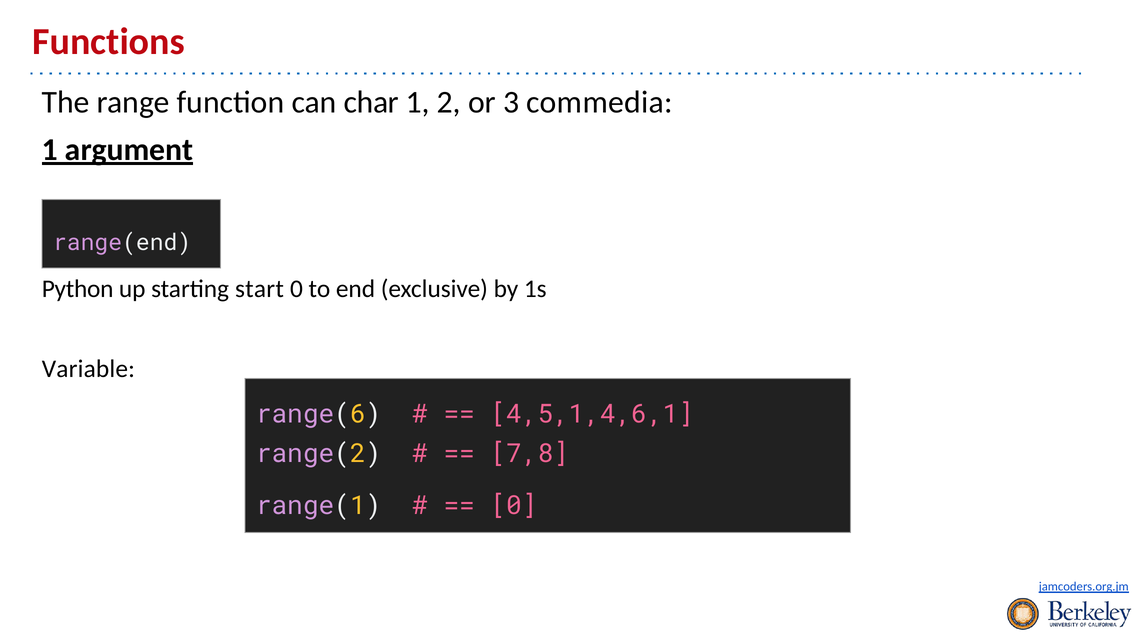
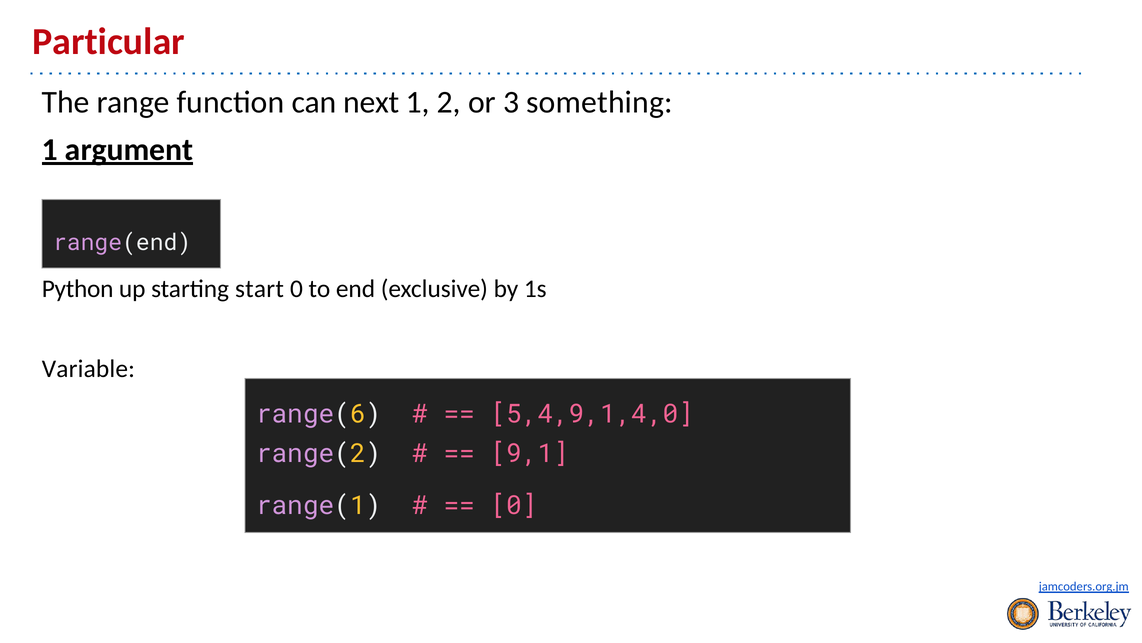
Functions: Functions -> Particular (109, 42)
char: char -> next (371, 102)
commedia: commedia -> something (600, 102)
4,5,1,4,6,1: 4,5,1,4,6,1 -> 5,4,9,1,4,0 (592, 414)
7,8: 7,8 -> 9,1 (530, 453)
